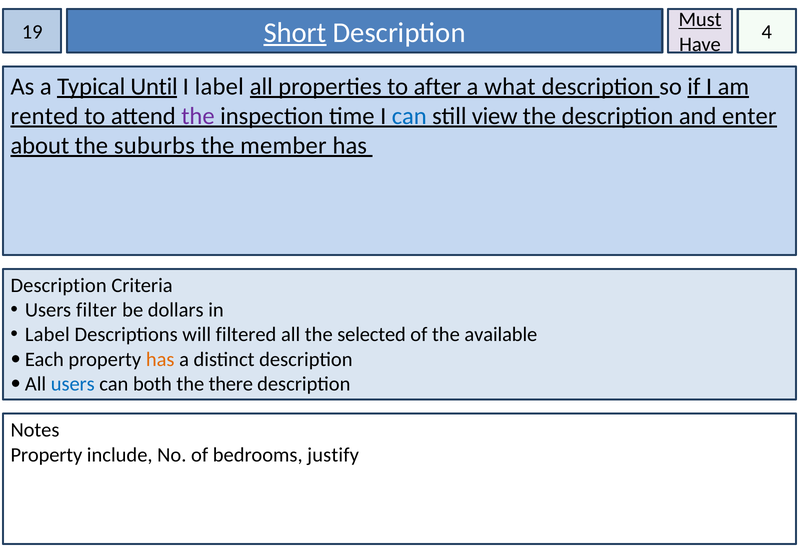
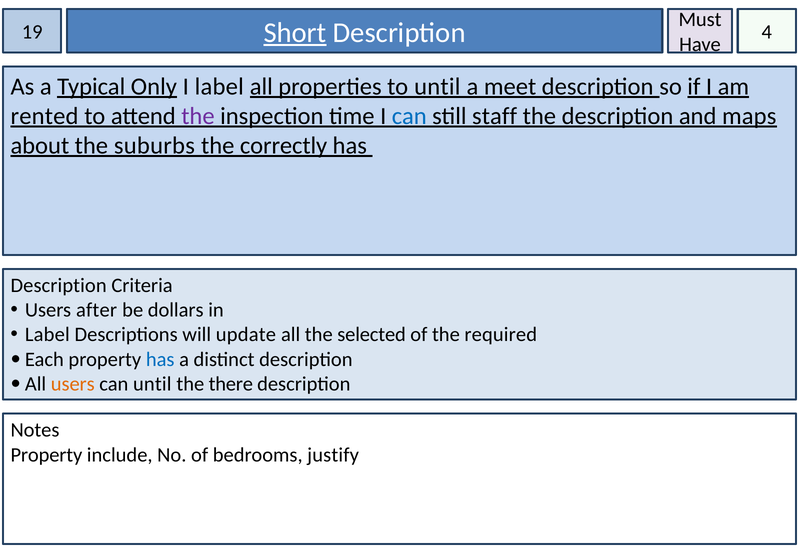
Must underline: present -> none (700, 20)
Until: Until -> Only (154, 86)
to after: after -> until (437, 86)
what: what -> meet (510, 86)
view: view -> staff (495, 116)
enter: enter -> maps (749, 116)
member: member -> correctly (284, 145)
filter: filter -> after (97, 310)
filtered: filtered -> update (246, 335)
available: available -> required (501, 335)
has colour: orange -> blue (160, 359)
users colour: blue -> orange (73, 384)
can both: both -> until (152, 384)
